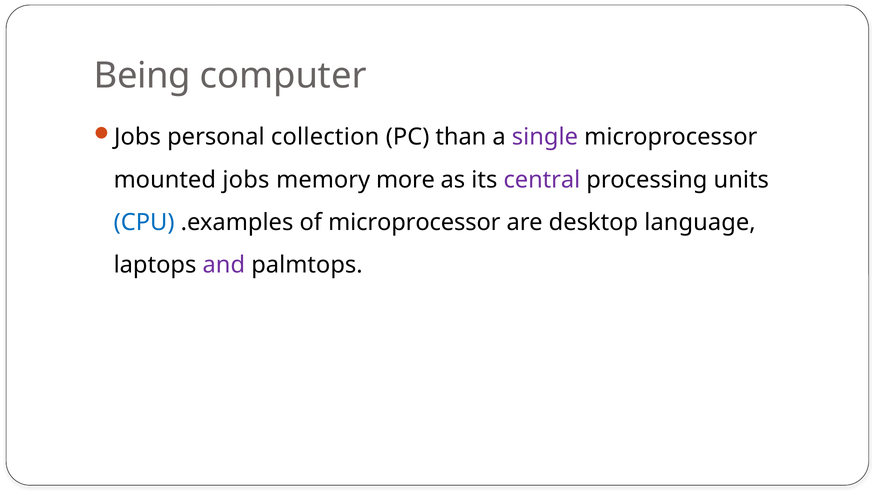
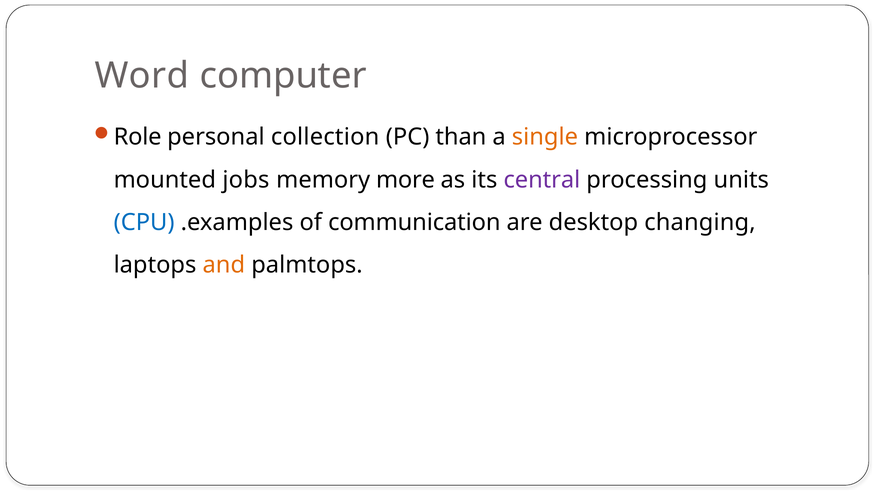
Being: Being -> Word (142, 76)
Jobs: Jobs -> Role (138, 137)
single colour: purple -> orange (545, 137)
of microprocessor: microprocessor -> communication (414, 222)
language: language -> changing (700, 222)
and colour: purple -> orange (224, 265)
